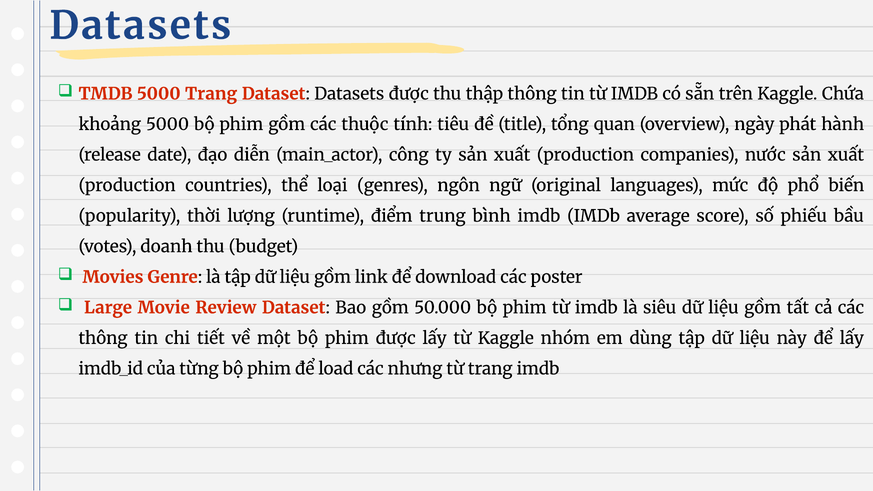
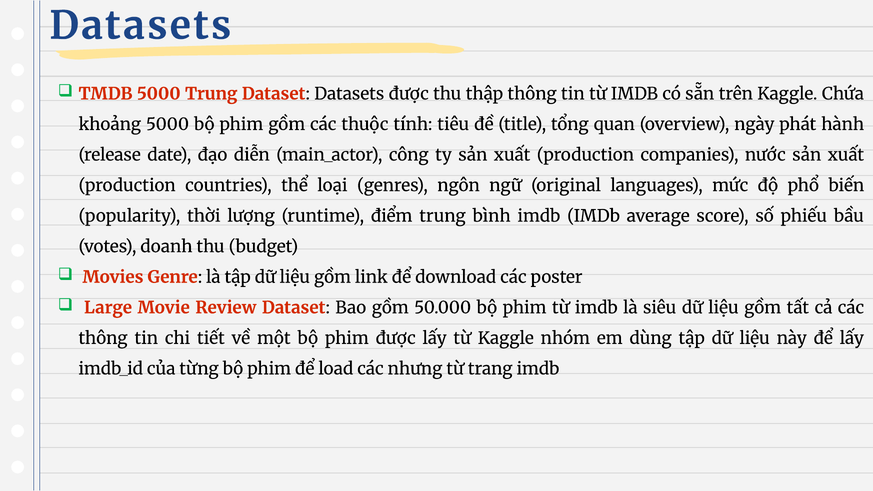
5000 Trang: Trang -> Trung (211, 94)
